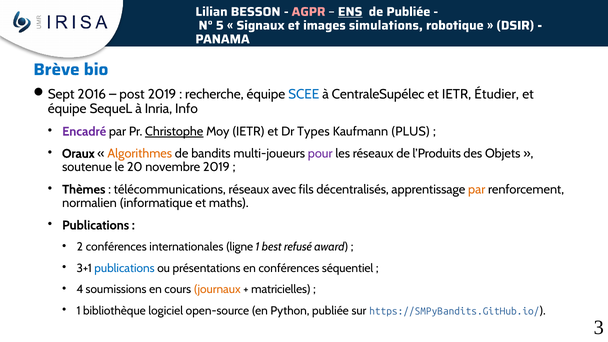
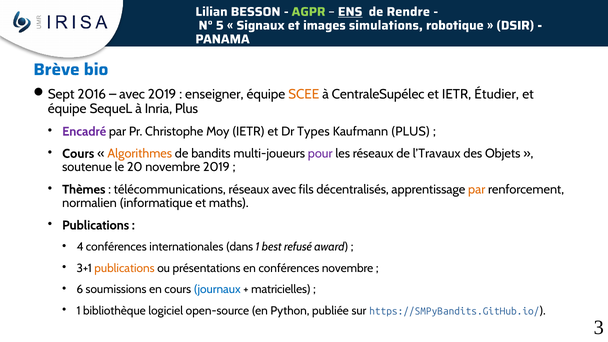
AGPR colour: pink -> light green (309, 12)
de Publiée: Publiée -> Rendre (408, 12)
post: post -> avec (132, 94)
recherche: recherche -> enseigner (214, 94)
SCEE colour: blue -> orange (304, 94)
Inria Info: Info -> Plus (186, 109)
Christophe underline: present -> none (174, 131)
Oraux: Oraux -> Cours (78, 154)
l’Produits: l’Produits -> l’Travaux (437, 154)
2: 2 -> 4 (80, 247)
ligne: ligne -> dans (240, 247)
publications colour: blue -> orange (124, 268)
conférences séquentiel: séquentiel -> novembre (348, 268)
4: 4 -> 6 (80, 289)
journaux colour: orange -> blue (217, 289)
